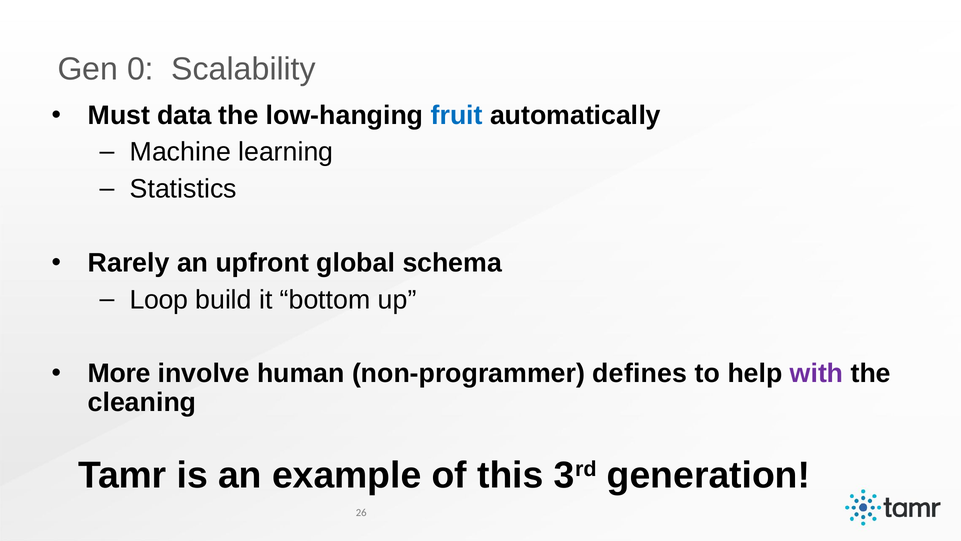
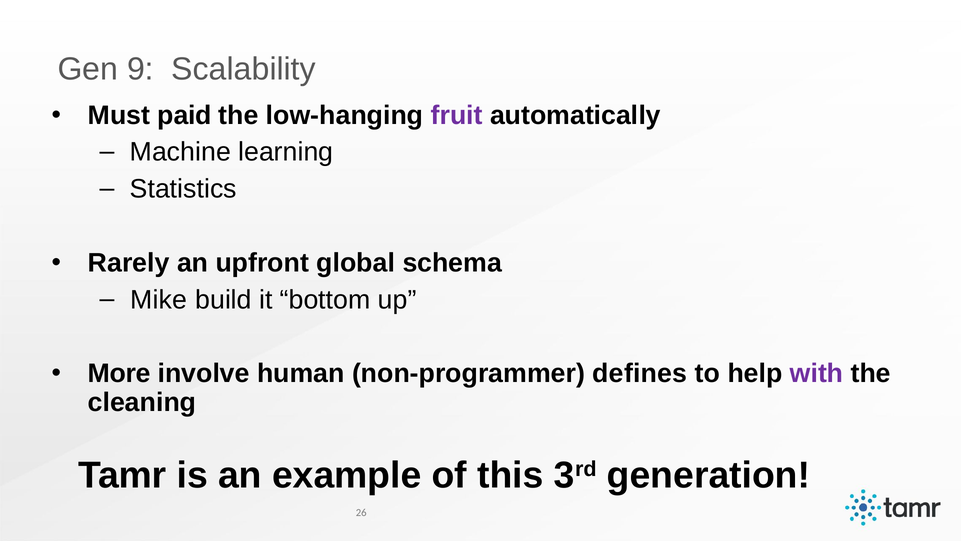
0: 0 -> 9 (140, 69)
data: data -> paid (184, 115)
fruit colour: blue -> purple (457, 115)
Loop: Loop -> Mike (159, 299)
